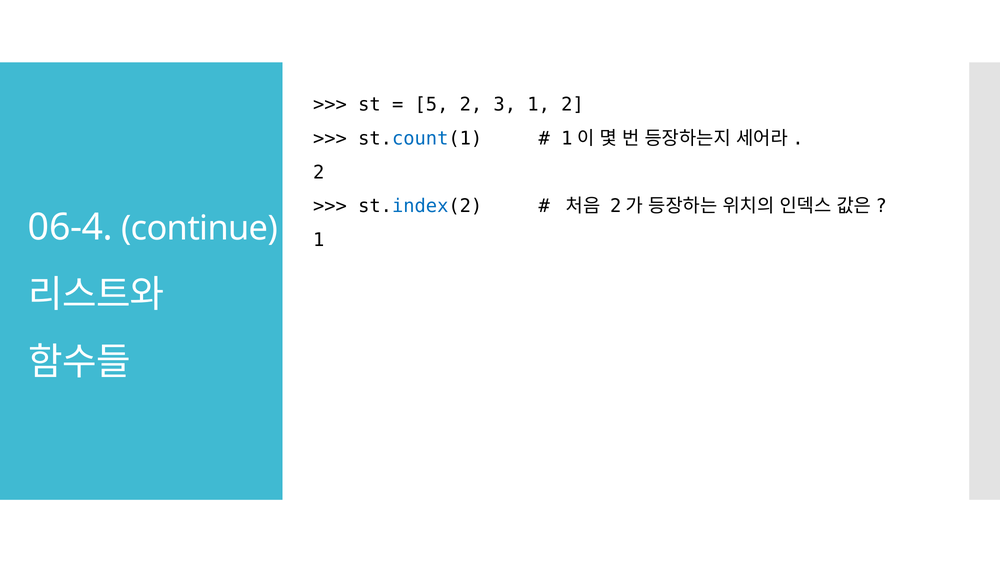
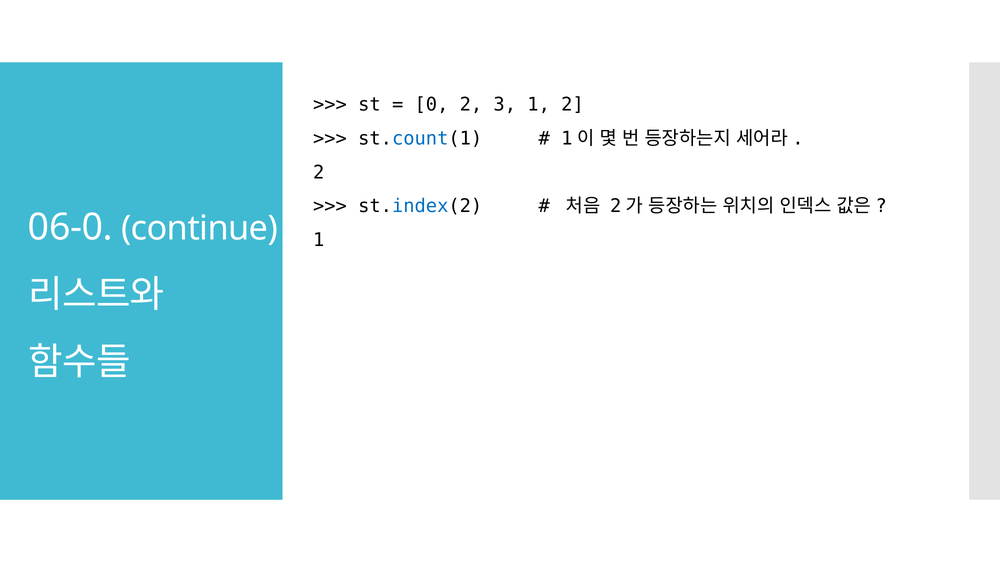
5: 5 -> 0 (431, 105)
06-4: 06-4 -> 06-0 (70, 227)
